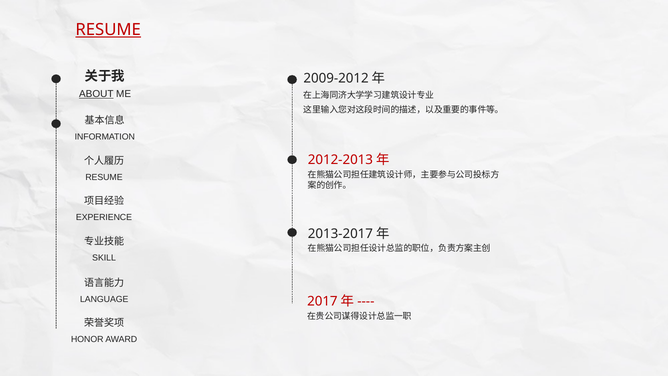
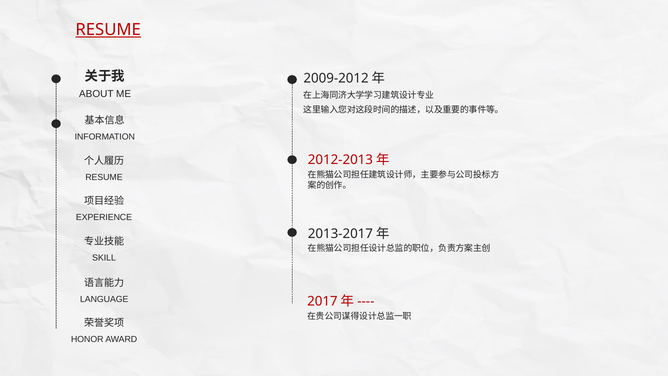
ABOUT underline: present -> none (96, 94)
